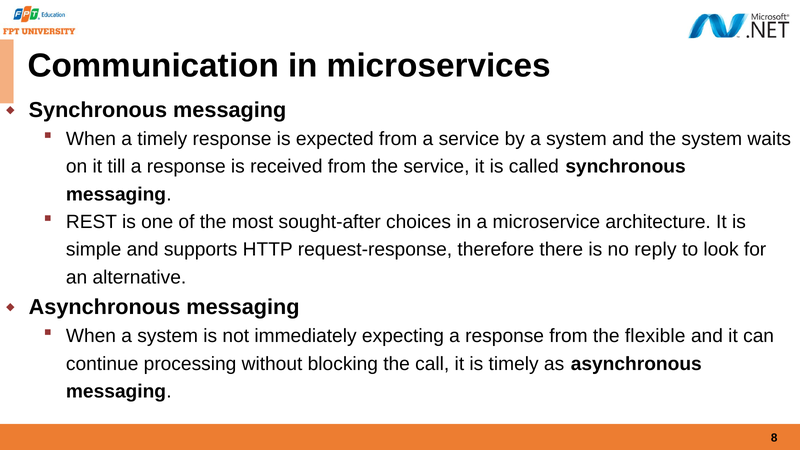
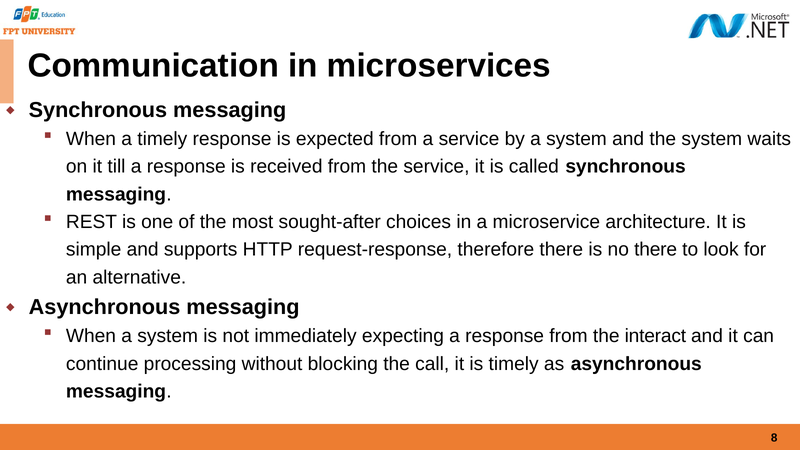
no reply: reply -> there (656, 250)
flexible: flexible -> interact (655, 336)
